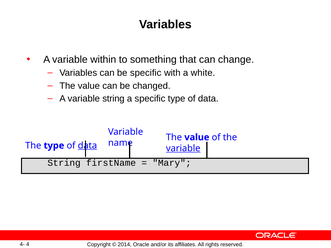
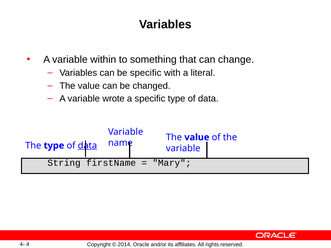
white: white -> literal (203, 73)
variable string: string -> wrote (113, 99)
variable underline: present -> none (183, 148)
